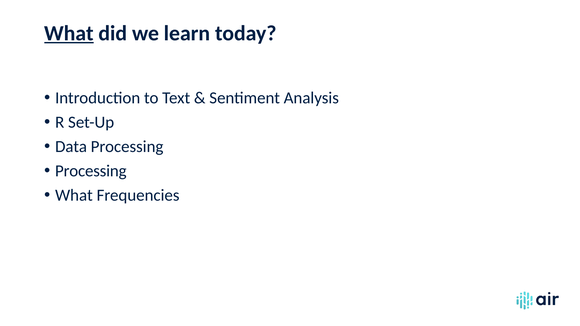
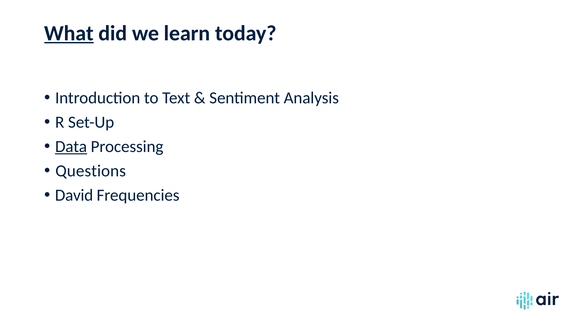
Data underline: none -> present (71, 147)
Processing: Processing -> Questions (91, 171)
What: What -> David (74, 195)
